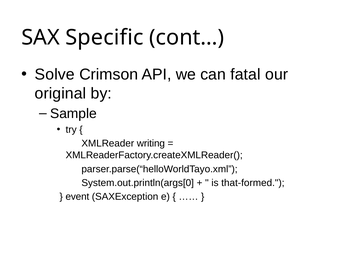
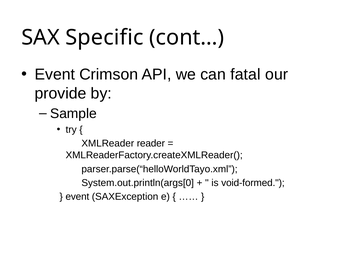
Solve: Solve -> Event (55, 74)
original: original -> provide (60, 93)
writing: writing -> reader (151, 144)
that-formed: that-formed -> void-formed (253, 183)
